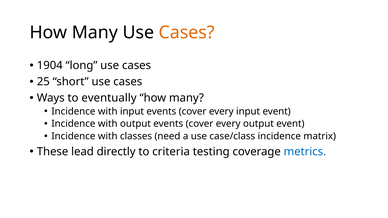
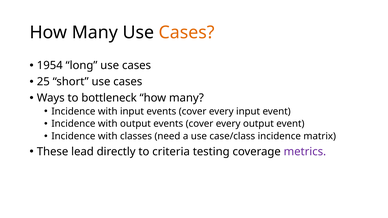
1904: 1904 -> 1954 (50, 66)
eventually: eventually -> bottleneck (109, 98)
metrics colour: blue -> purple (305, 152)
